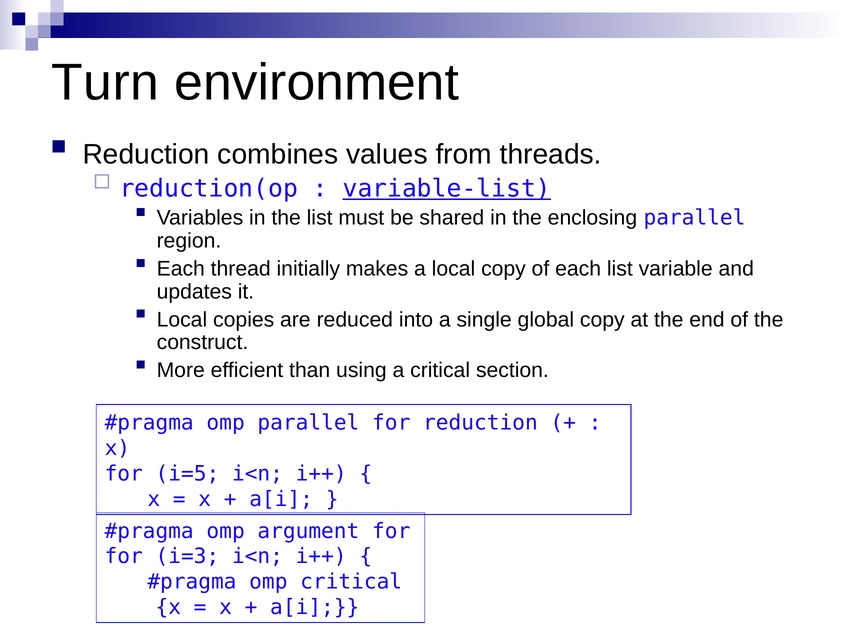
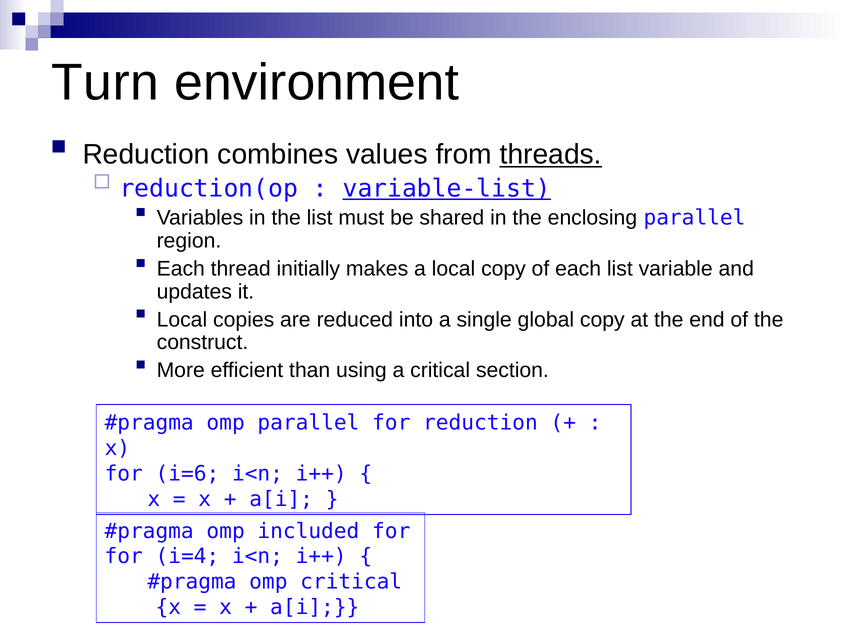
threads underline: none -> present (551, 155)
i=5: i=5 -> i=6 (187, 474)
argument: argument -> included (308, 531)
i=3: i=3 -> i=4 (187, 557)
